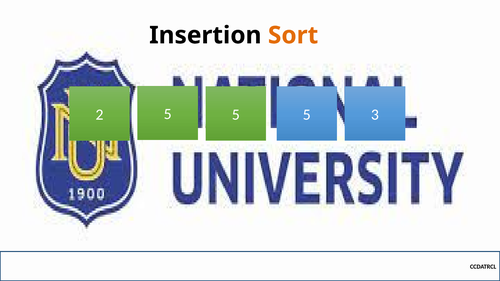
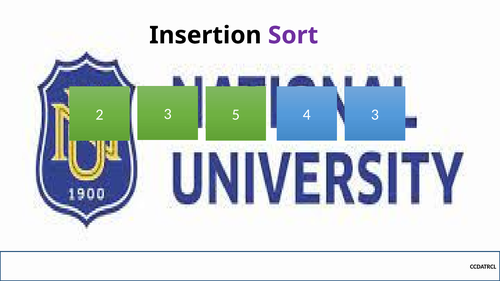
Sort colour: orange -> purple (293, 35)
2 5: 5 -> 3 (168, 114)
5: 5 -> 4 (307, 115)
